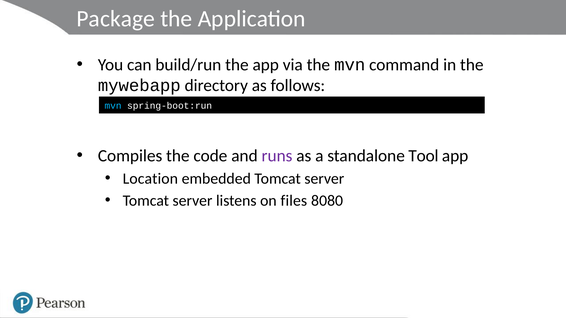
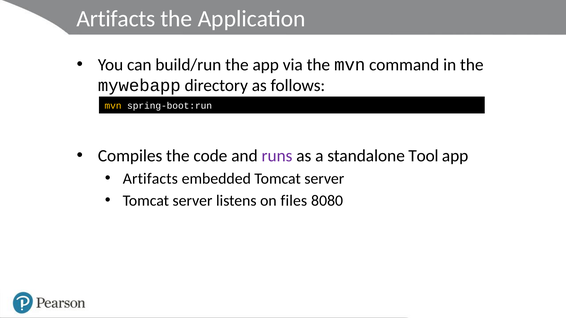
Package: Package -> Artifacts (116, 19)
mvn colour: light blue -> yellow (113, 106)
Location: Location -> Artifacts (150, 179)
